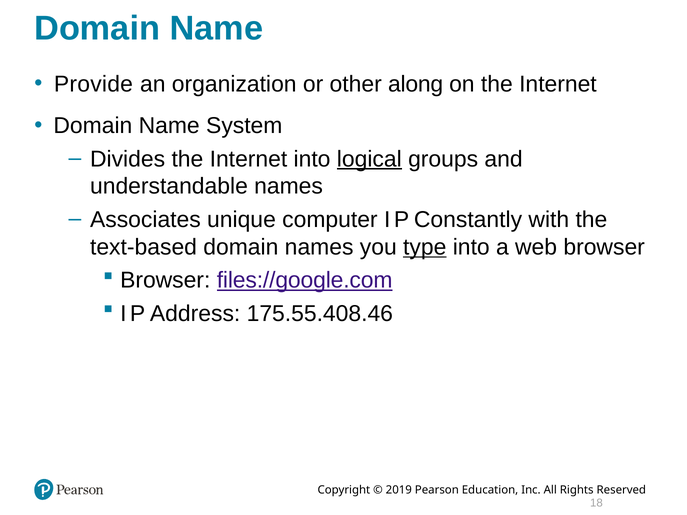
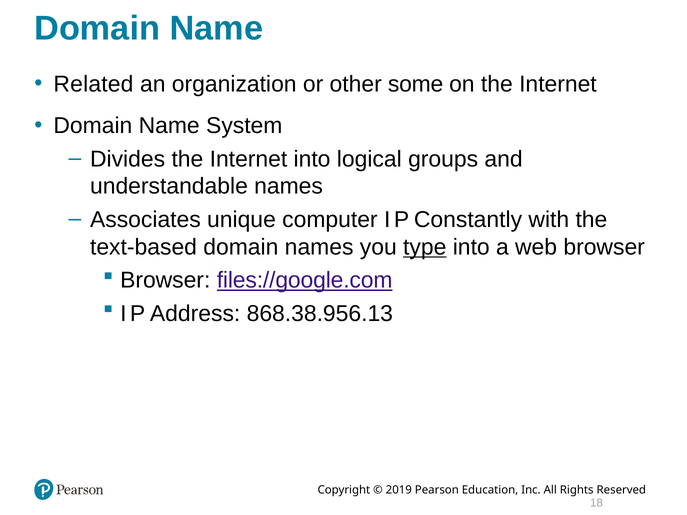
Provide: Provide -> Related (93, 84)
along: along -> some (416, 84)
logical underline: present -> none (369, 159)
175.55.408.46: 175.55.408.46 -> 868.38.956.13 (320, 314)
